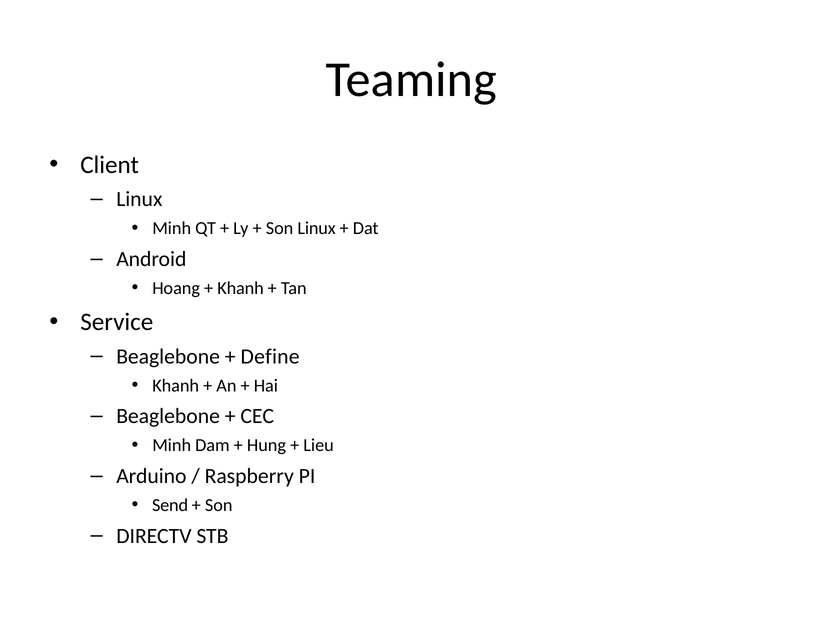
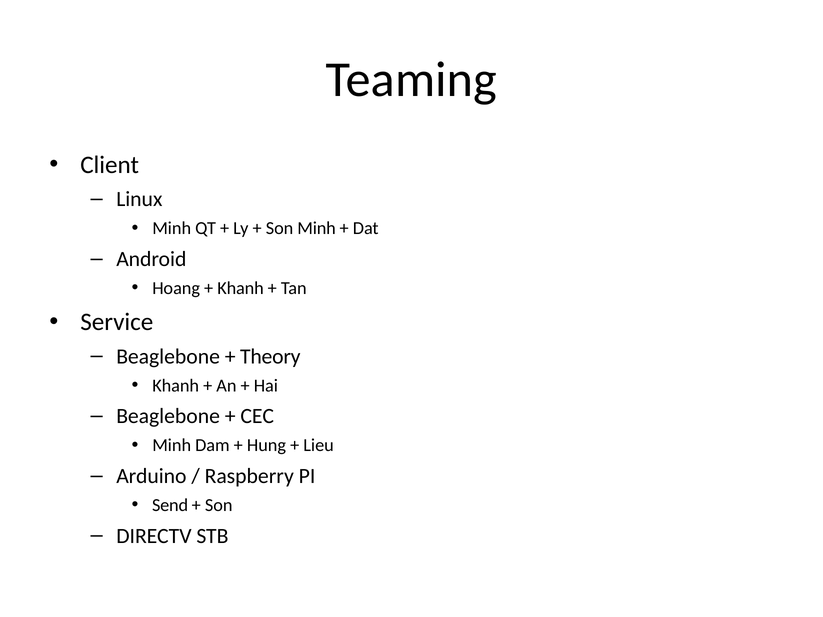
Son Linux: Linux -> Minh (317, 228)
Define: Define -> Theory (270, 357)
